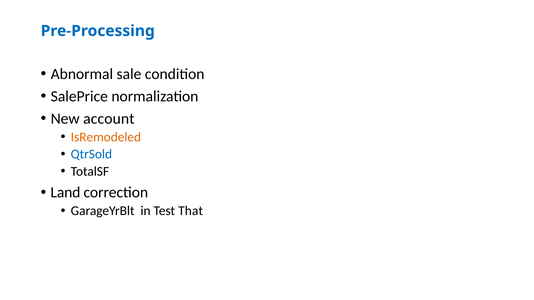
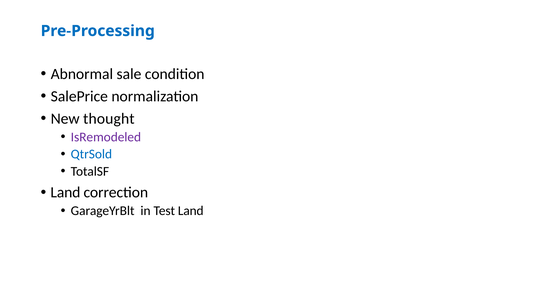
account: account -> thought (109, 119)
IsRemodeled colour: orange -> purple (106, 137)
Test That: That -> Land (191, 211)
